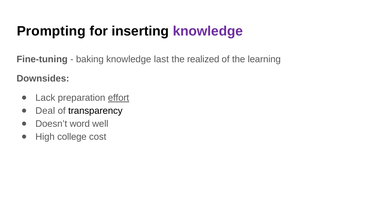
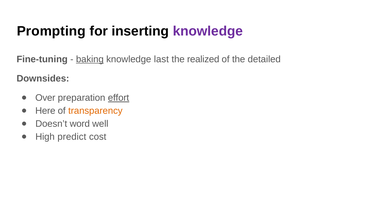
baking underline: none -> present (90, 59)
learning: learning -> detailed (264, 59)
Lack: Lack -> Over (45, 98)
Deal: Deal -> Here (45, 111)
transparency colour: black -> orange (95, 111)
college: college -> predict (72, 136)
